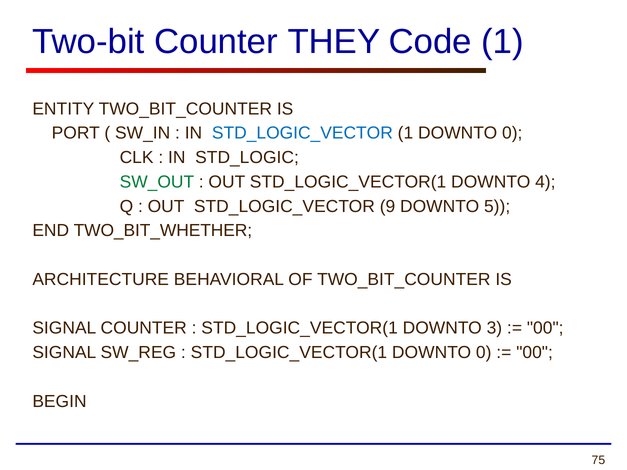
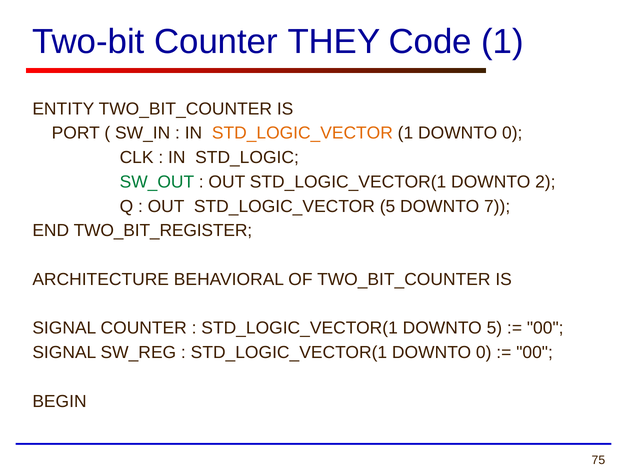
STD_LOGIC_VECTOR colour: blue -> orange (302, 133)
4: 4 -> 2 (545, 182)
STD_LOGIC_VECTOR 9: 9 -> 5 (387, 206)
5: 5 -> 7 (497, 206)
TWO_BIT_WHETHER: TWO_BIT_WHETHER -> TWO_BIT_REGISTER (163, 231)
DOWNTO 3: 3 -> 5 (494, 328)
